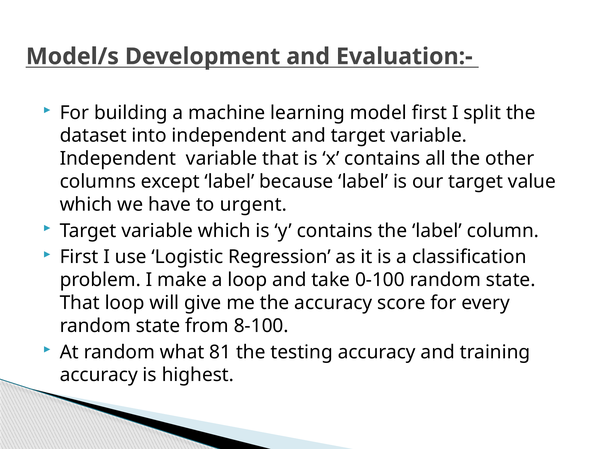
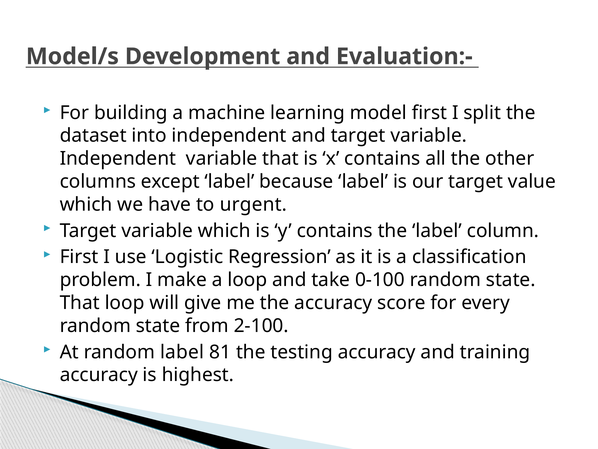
8-100: 8-100 -> 2-100 (261, 325)
random what: what -> label (182, 352)
